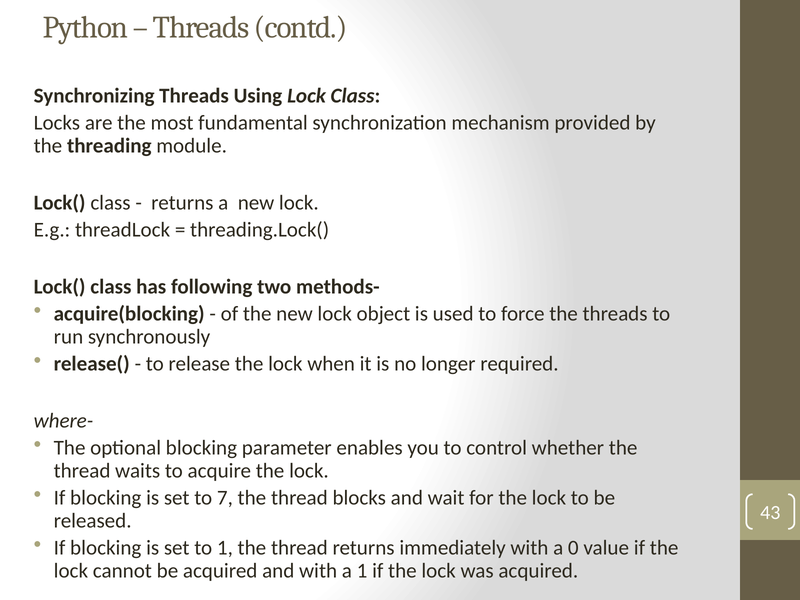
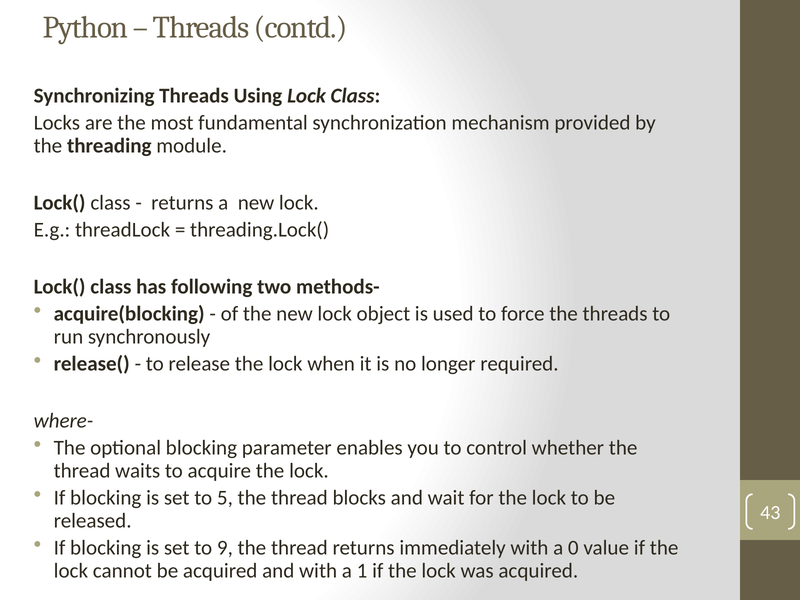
7: 7 -> 5 (225, 498)
to 1: 1 -> 9 (225, 548)
